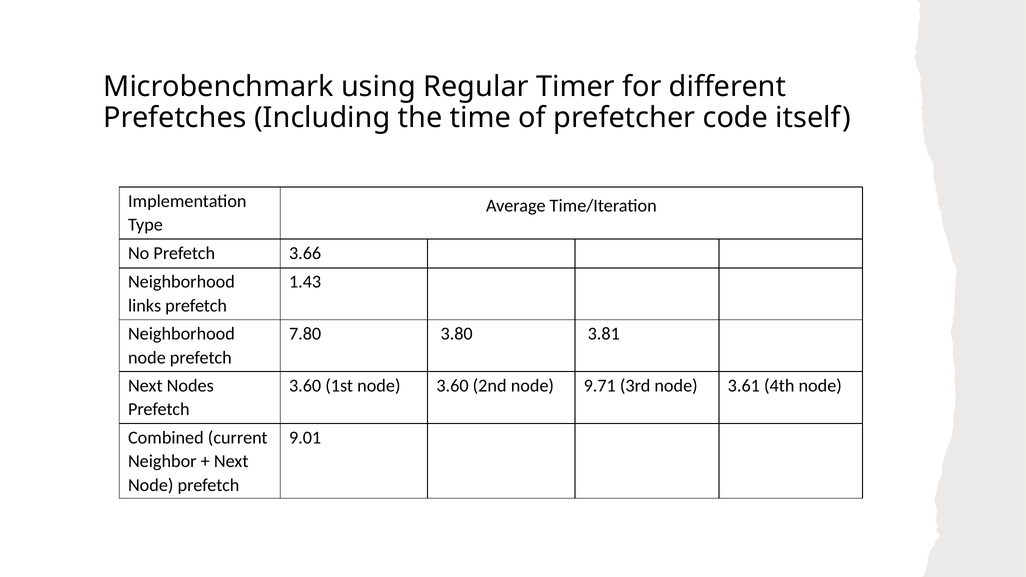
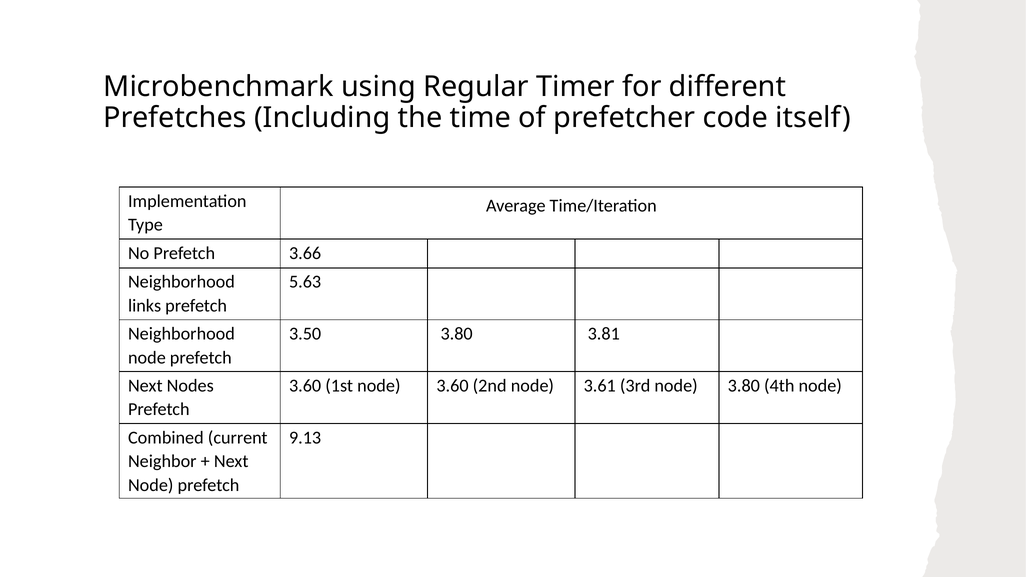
1.43: 1.43 -> 5.63 (305, 282)
7.80: 7.80 -> 3.50 (305, 334)
9.71: 9.71 -> 3.61 (600, 386)
node 3.61: 3.61 -> 3.80 (744, 386)
9.01: 9.01 -> 9.13 (305, 438)
